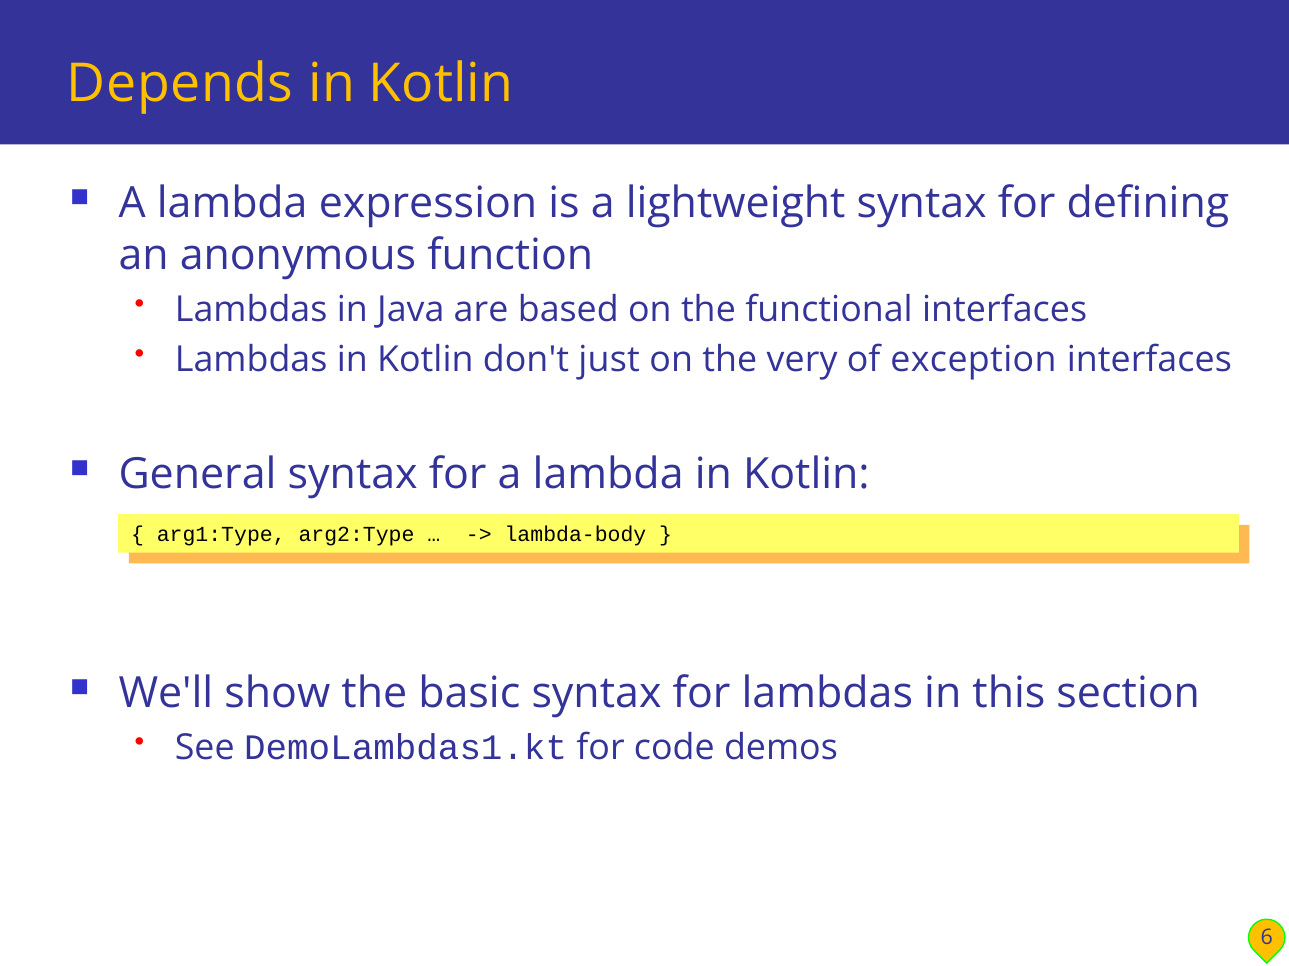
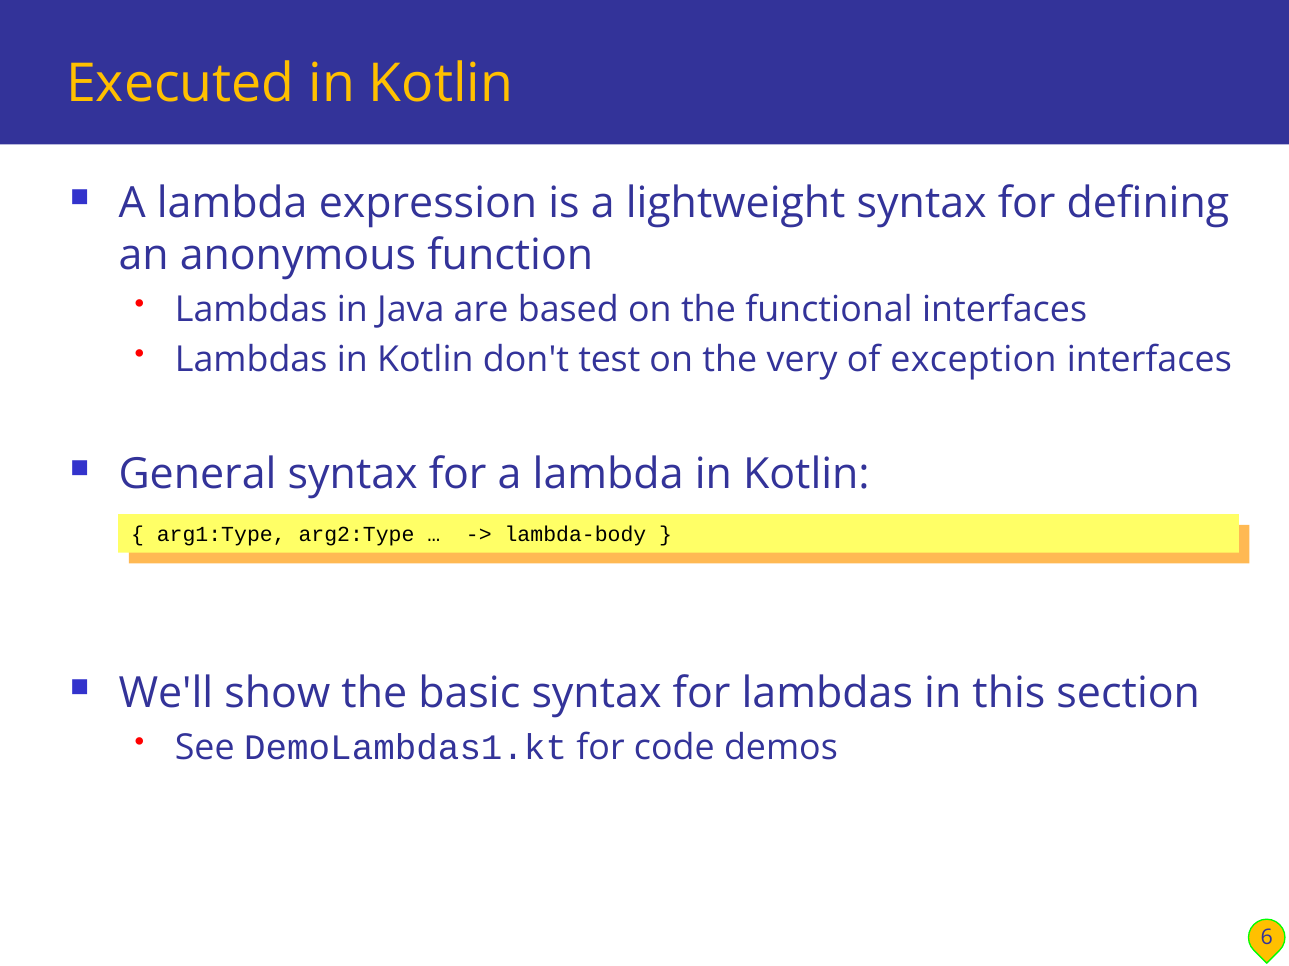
Depends: Depends -> Executed (180, 84)
just: just -> test (609, 360)
